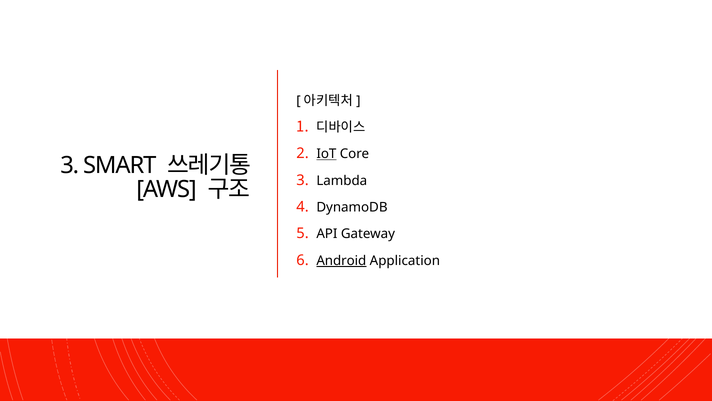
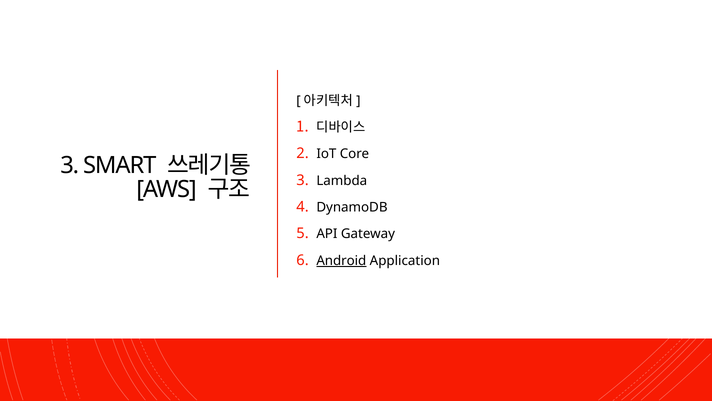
IoT underline: present -> none (326, 154)
